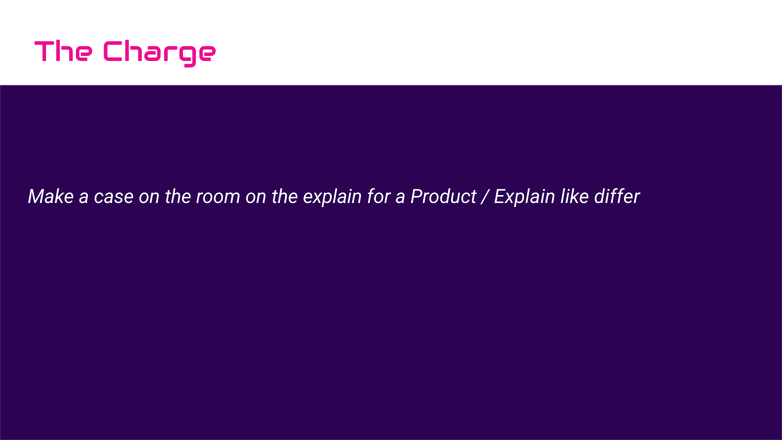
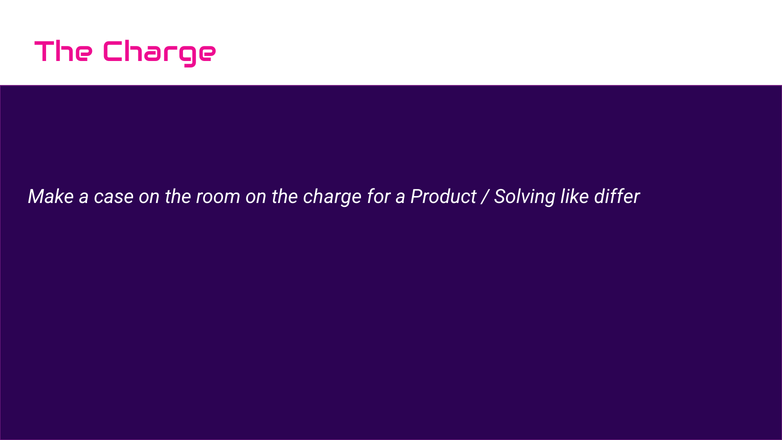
on the explain: explain -> charge (332, 196)
Explain: Explain -> Solving (525, 196)
